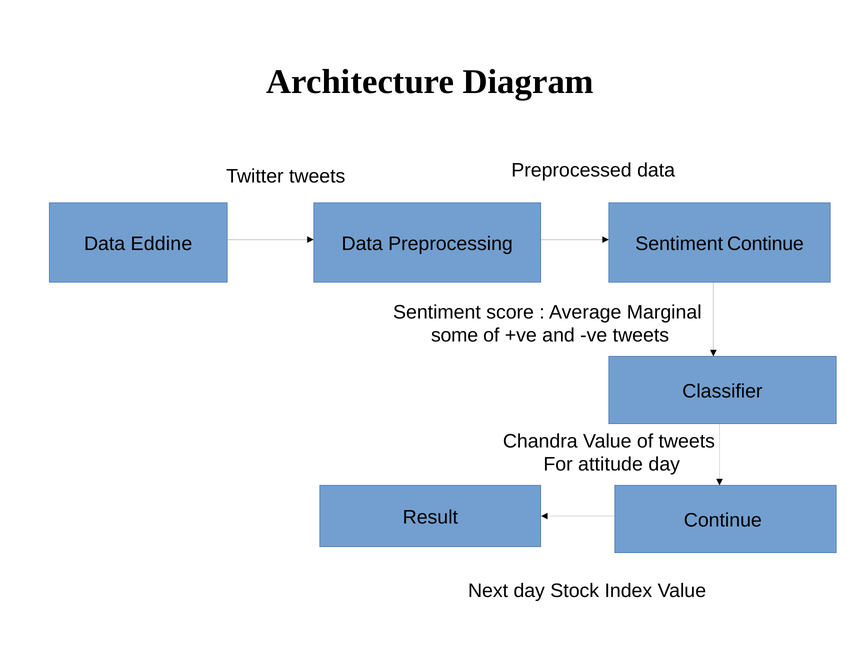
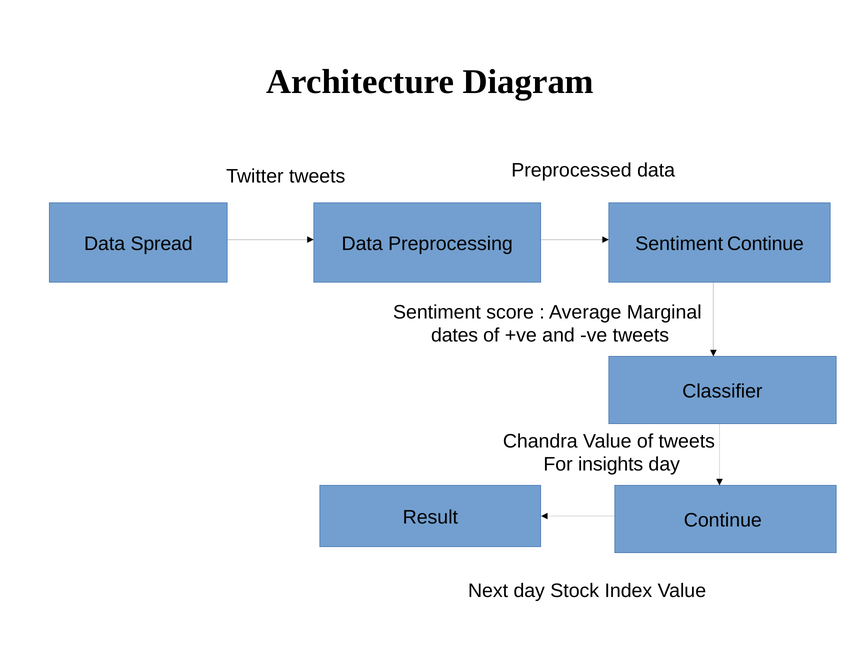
Eddine: Eddine -> Spread (162, 244)
some: some -> dates (455, 336)
attitude: attitude -> insights (611, 465)
